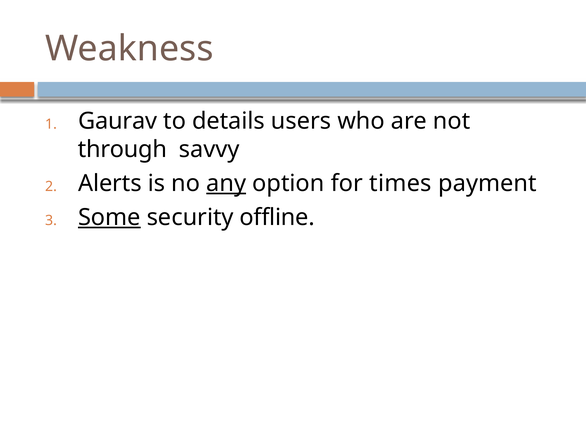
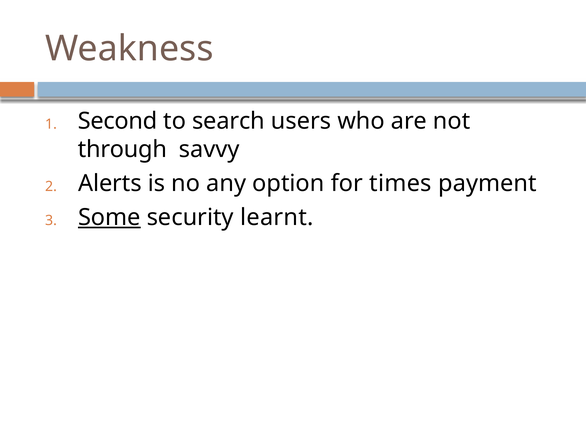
Gaurav: Gaurav -> Second (118, 121)
details: details -> search (228, 121)
any underline: present -> none (226, 184)
offline: offline -> learnt (277, 218)
